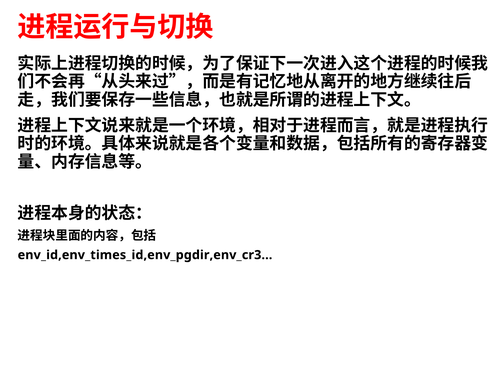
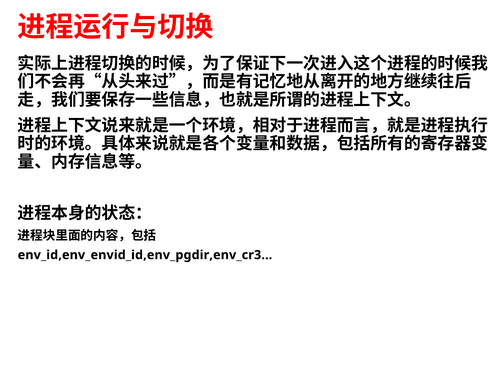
env_id,env_times_id,env_pgdir,env_cr3: env_id,env_times_id,env_pgdir,env_cr3 -> env_id,env_envid_id,env_pgdir,env_cr3 (145, 255)
